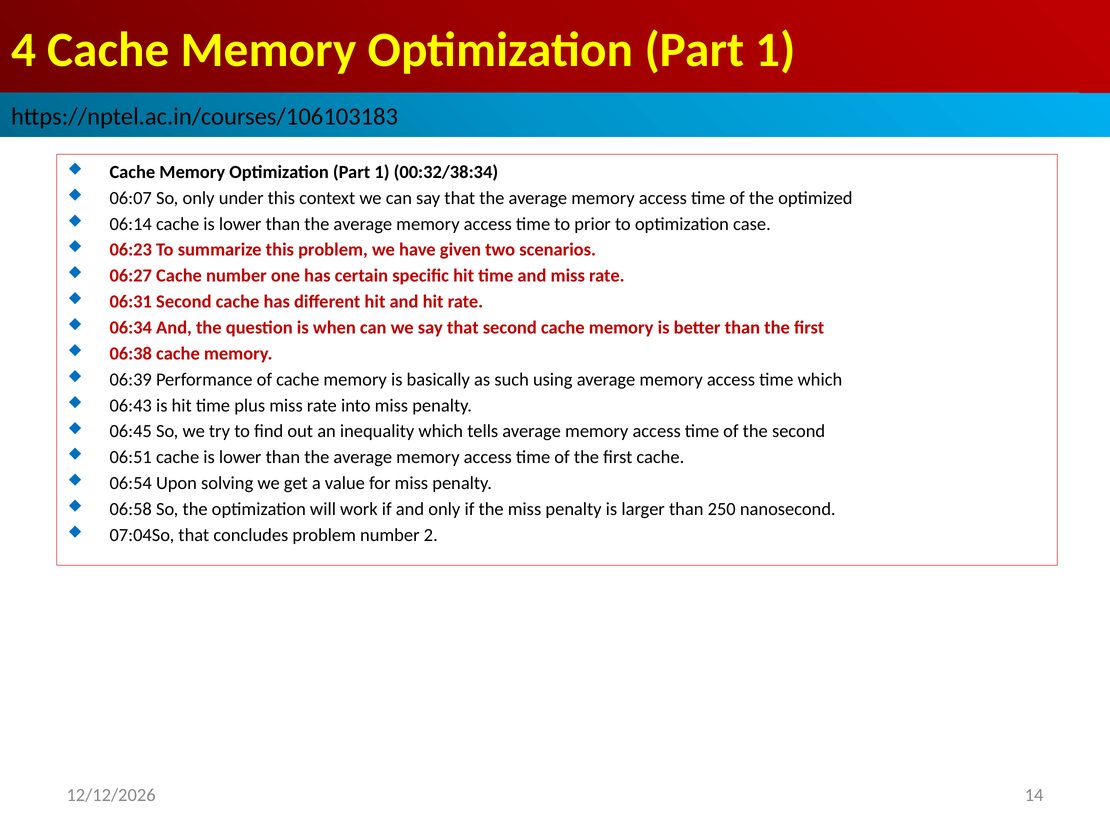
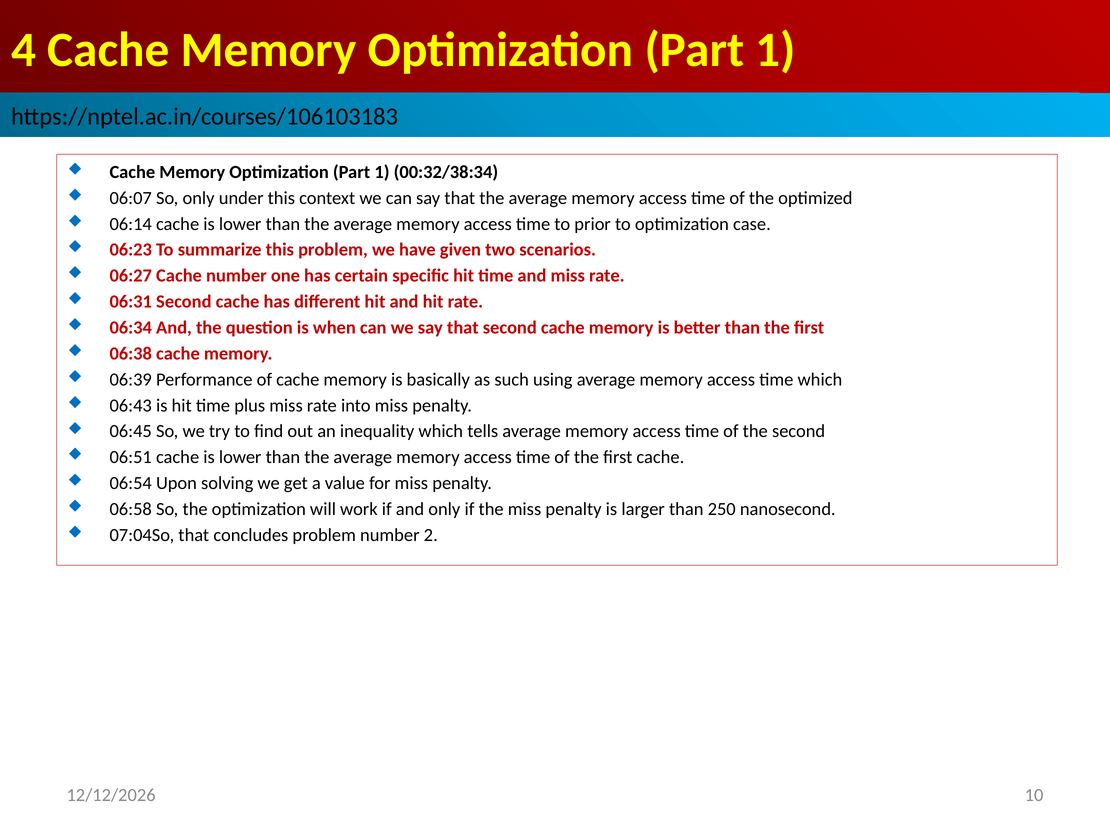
14: 14 -> 10 (1034, 795)
